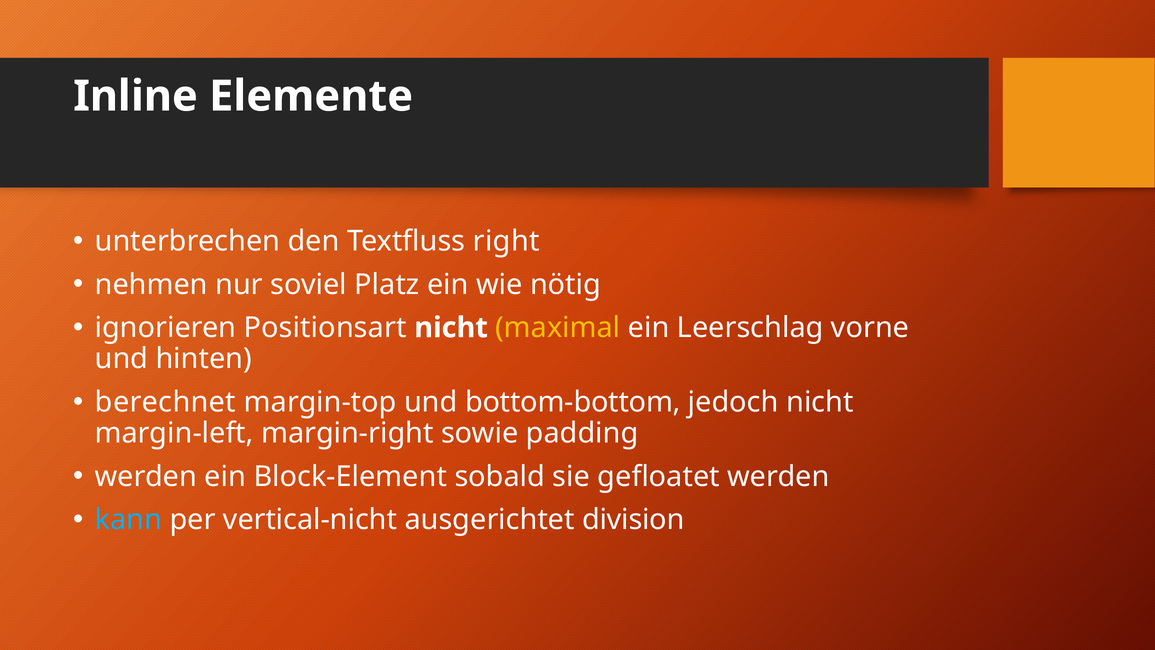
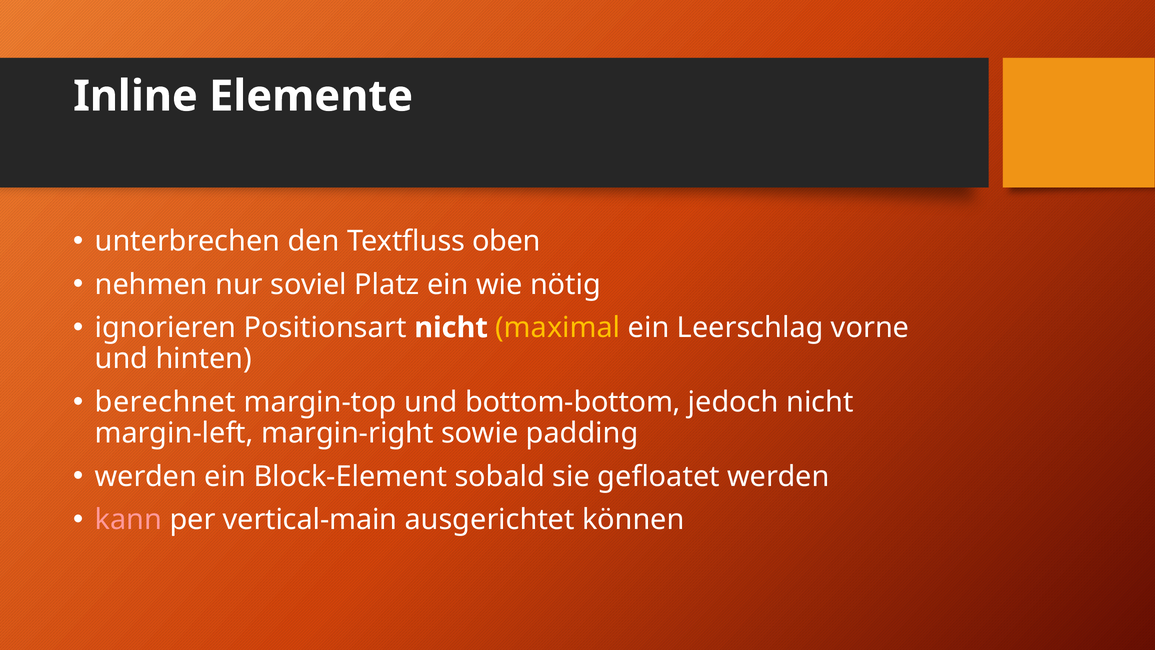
right: right -> oben (507, 241)
kann colour: light blue -> pink (128, 520)
vertical-nicht: vertical-nicht -> vertical-main (310, 520)
division: division -> können (633, 520)
